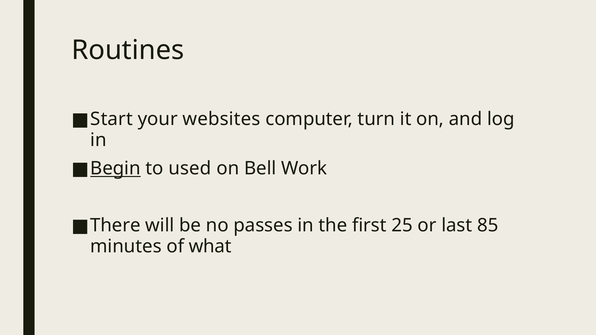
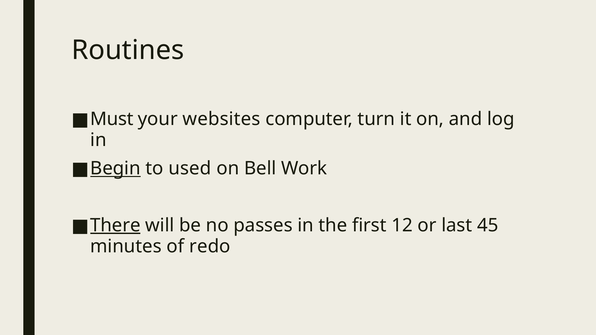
Start: Start -> Must (112, 119)
There underline: none -> present (115, 225)
25: 25 -> 12 (402, 225)
85: 85 -> 45 (488, 225)
what: what -> redo (210, 246)
